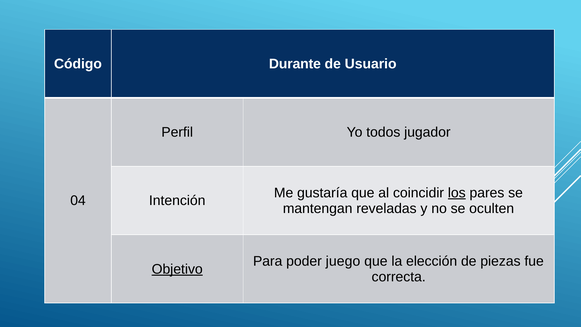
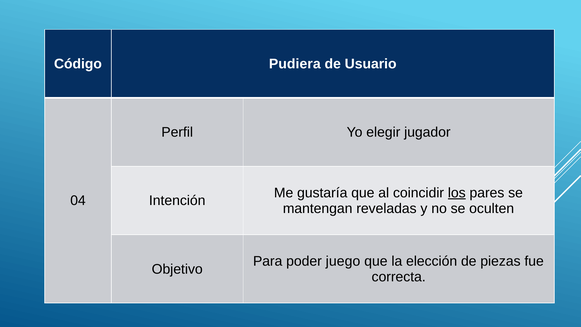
Durante: Durante -> Pudiera (295, 64)
todos: todos -> elegir (383, 132)
Objetivo underline: present -> none (177, 269)
